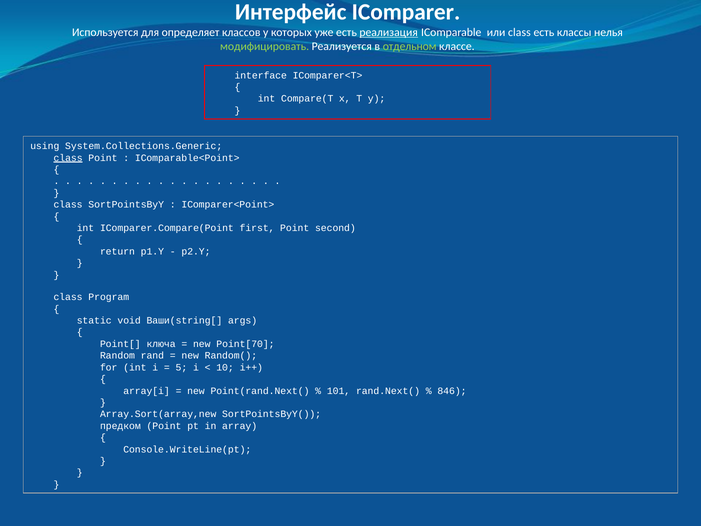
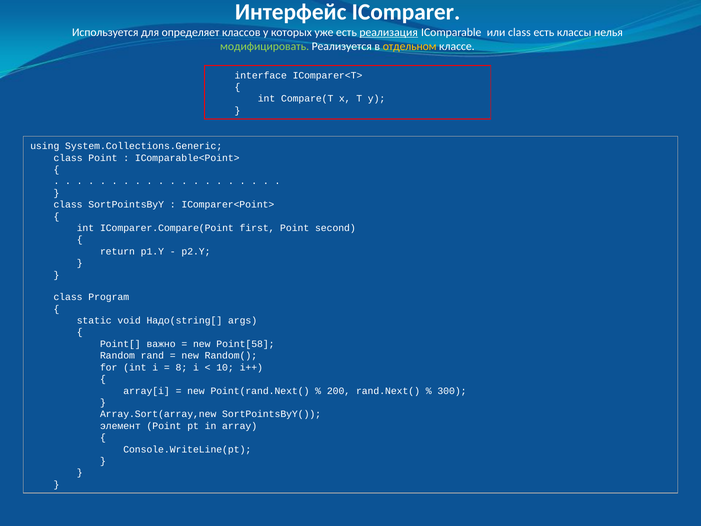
отдельном colour: light green -> yellow (410, 46)
class underline: present -> none (68, 158)
Ваши(string[: Ваши(string[ -> Надо(string[ (184, 320)
ключа: ключа -> важно (161, 344)
Point[70: Point[70 -> Point[58 (245, 344)
5: 5 -> 8 (181, 367)
101: 101 -> 200 (339, 391)
846: 846 -> 300 (452, 391)
предком: предком -> элемент (120, 426)
